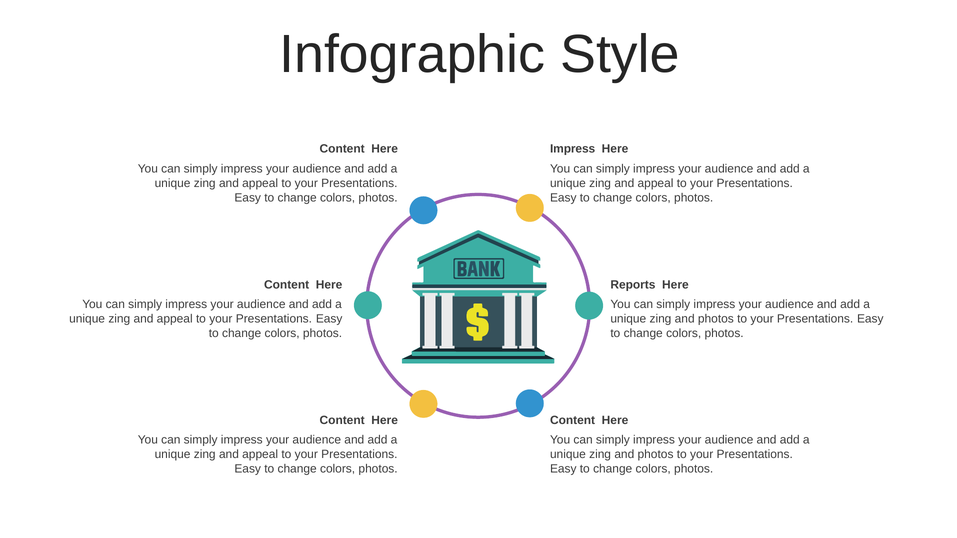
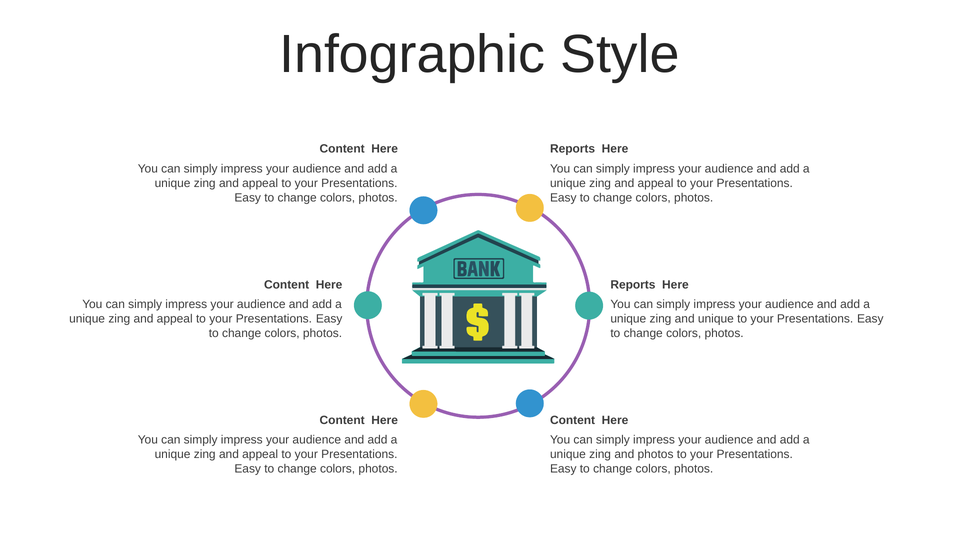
Impress: Impress -> Reports (573, 149)
photos: photos -> unique (716, 319)
